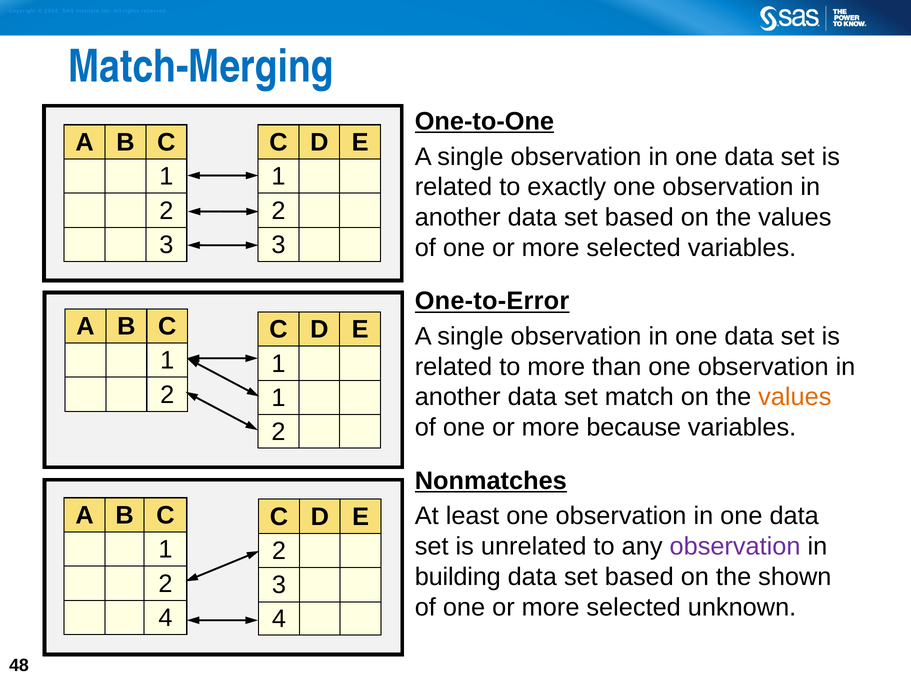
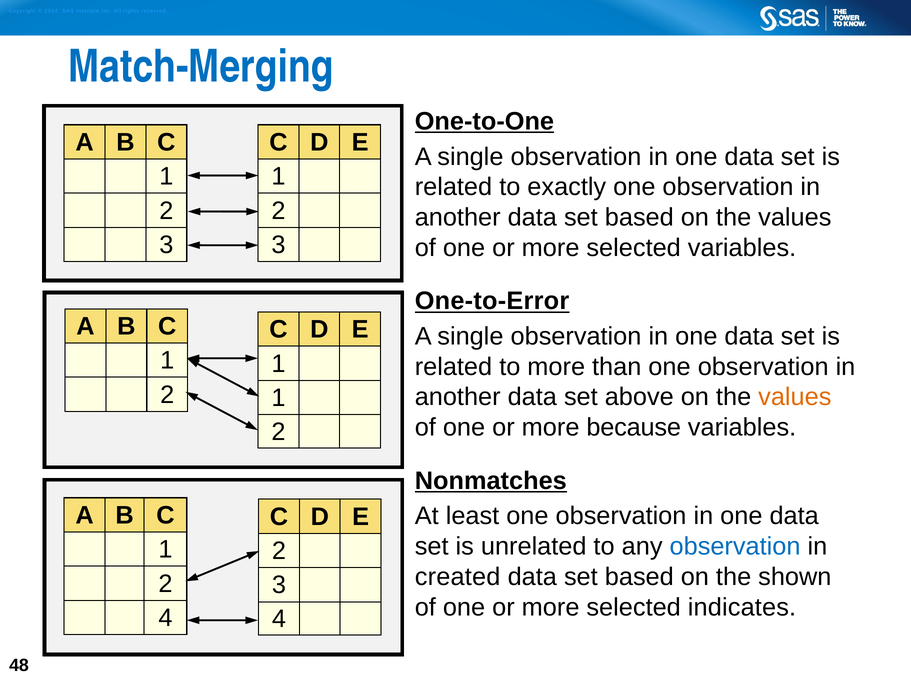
match: match -> above (639, 397)
observation colour: purple -> blue (735, 547)
building: building -> created (458, 577)
unknown: unknown -> indicates (742, 607)
